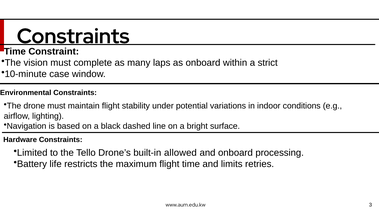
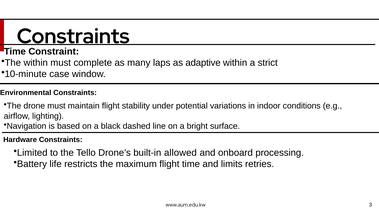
The vision: vision -> within (36, 63)
as onboard: onboard -> adaptive (203, 63)
